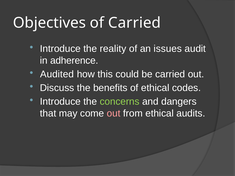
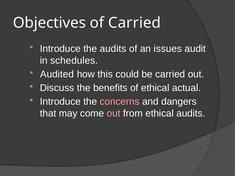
the reality: reality -> audits (113, 49)
adherence: adherence -> schedules (74, 61)
codes: codes -> actual (186, 88)
concerns colour: light green -> pink (120, 102)
